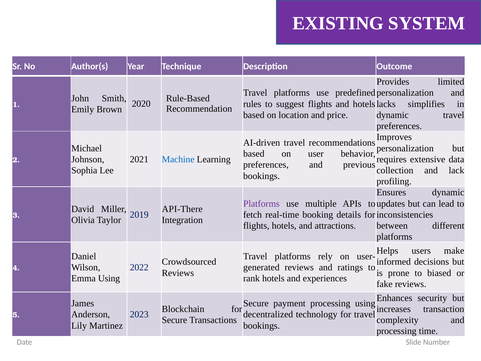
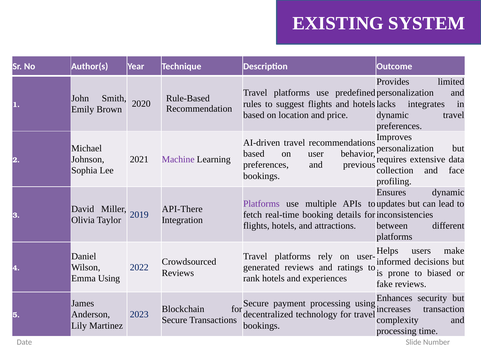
simplifies: simplifies -> integrates (426, 104)
Machine colour: blue -> purple (178, 159)
lack: lack -> face (456, 170)
